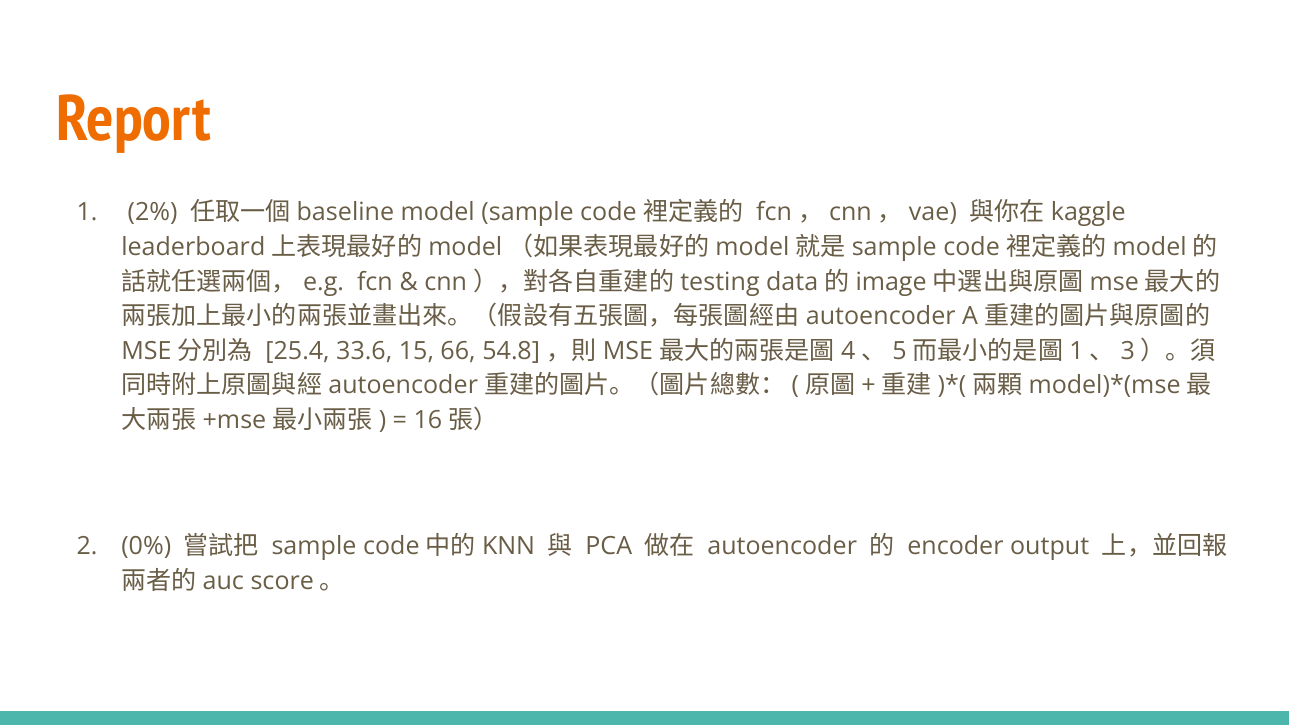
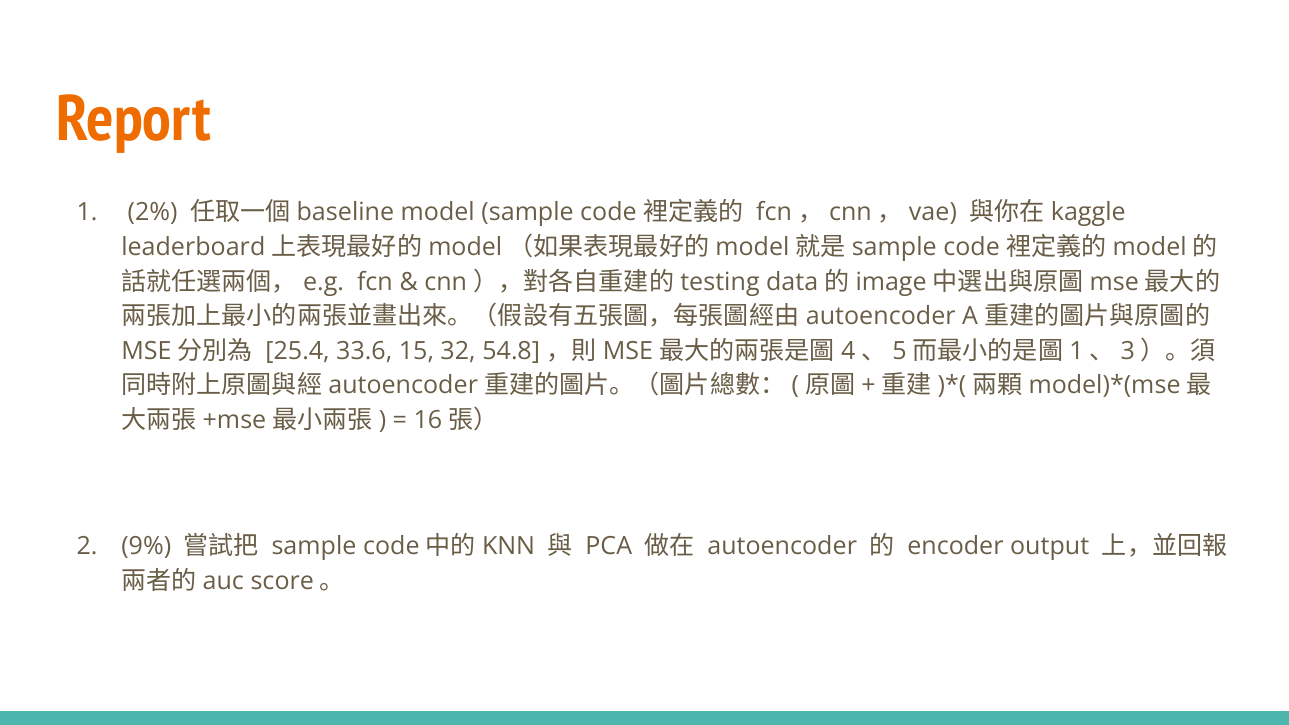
66: 66 -> 32 (458, 351)
0%: 0% -> 9% (146, 546)
